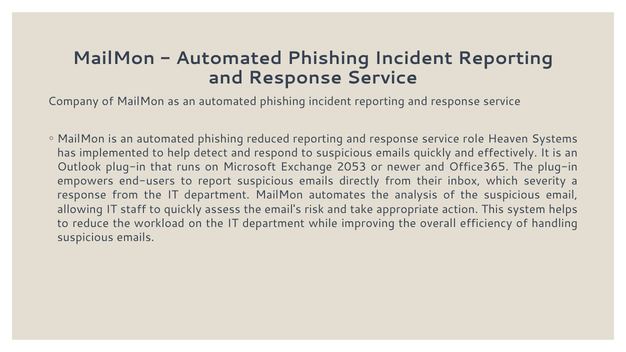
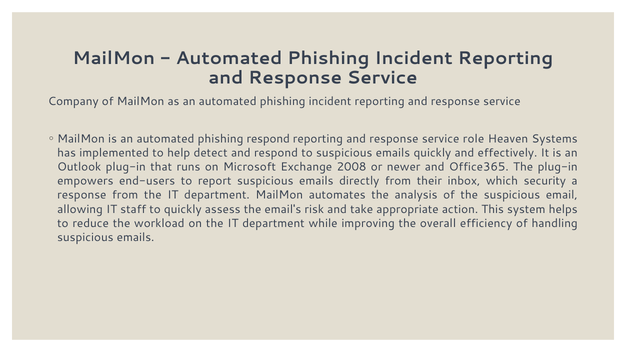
phishing reduced: reduced -> respond (268, 139)
2053: 2053 -> 2008 (352, 167)
severity: severity -> security (545, 181)
